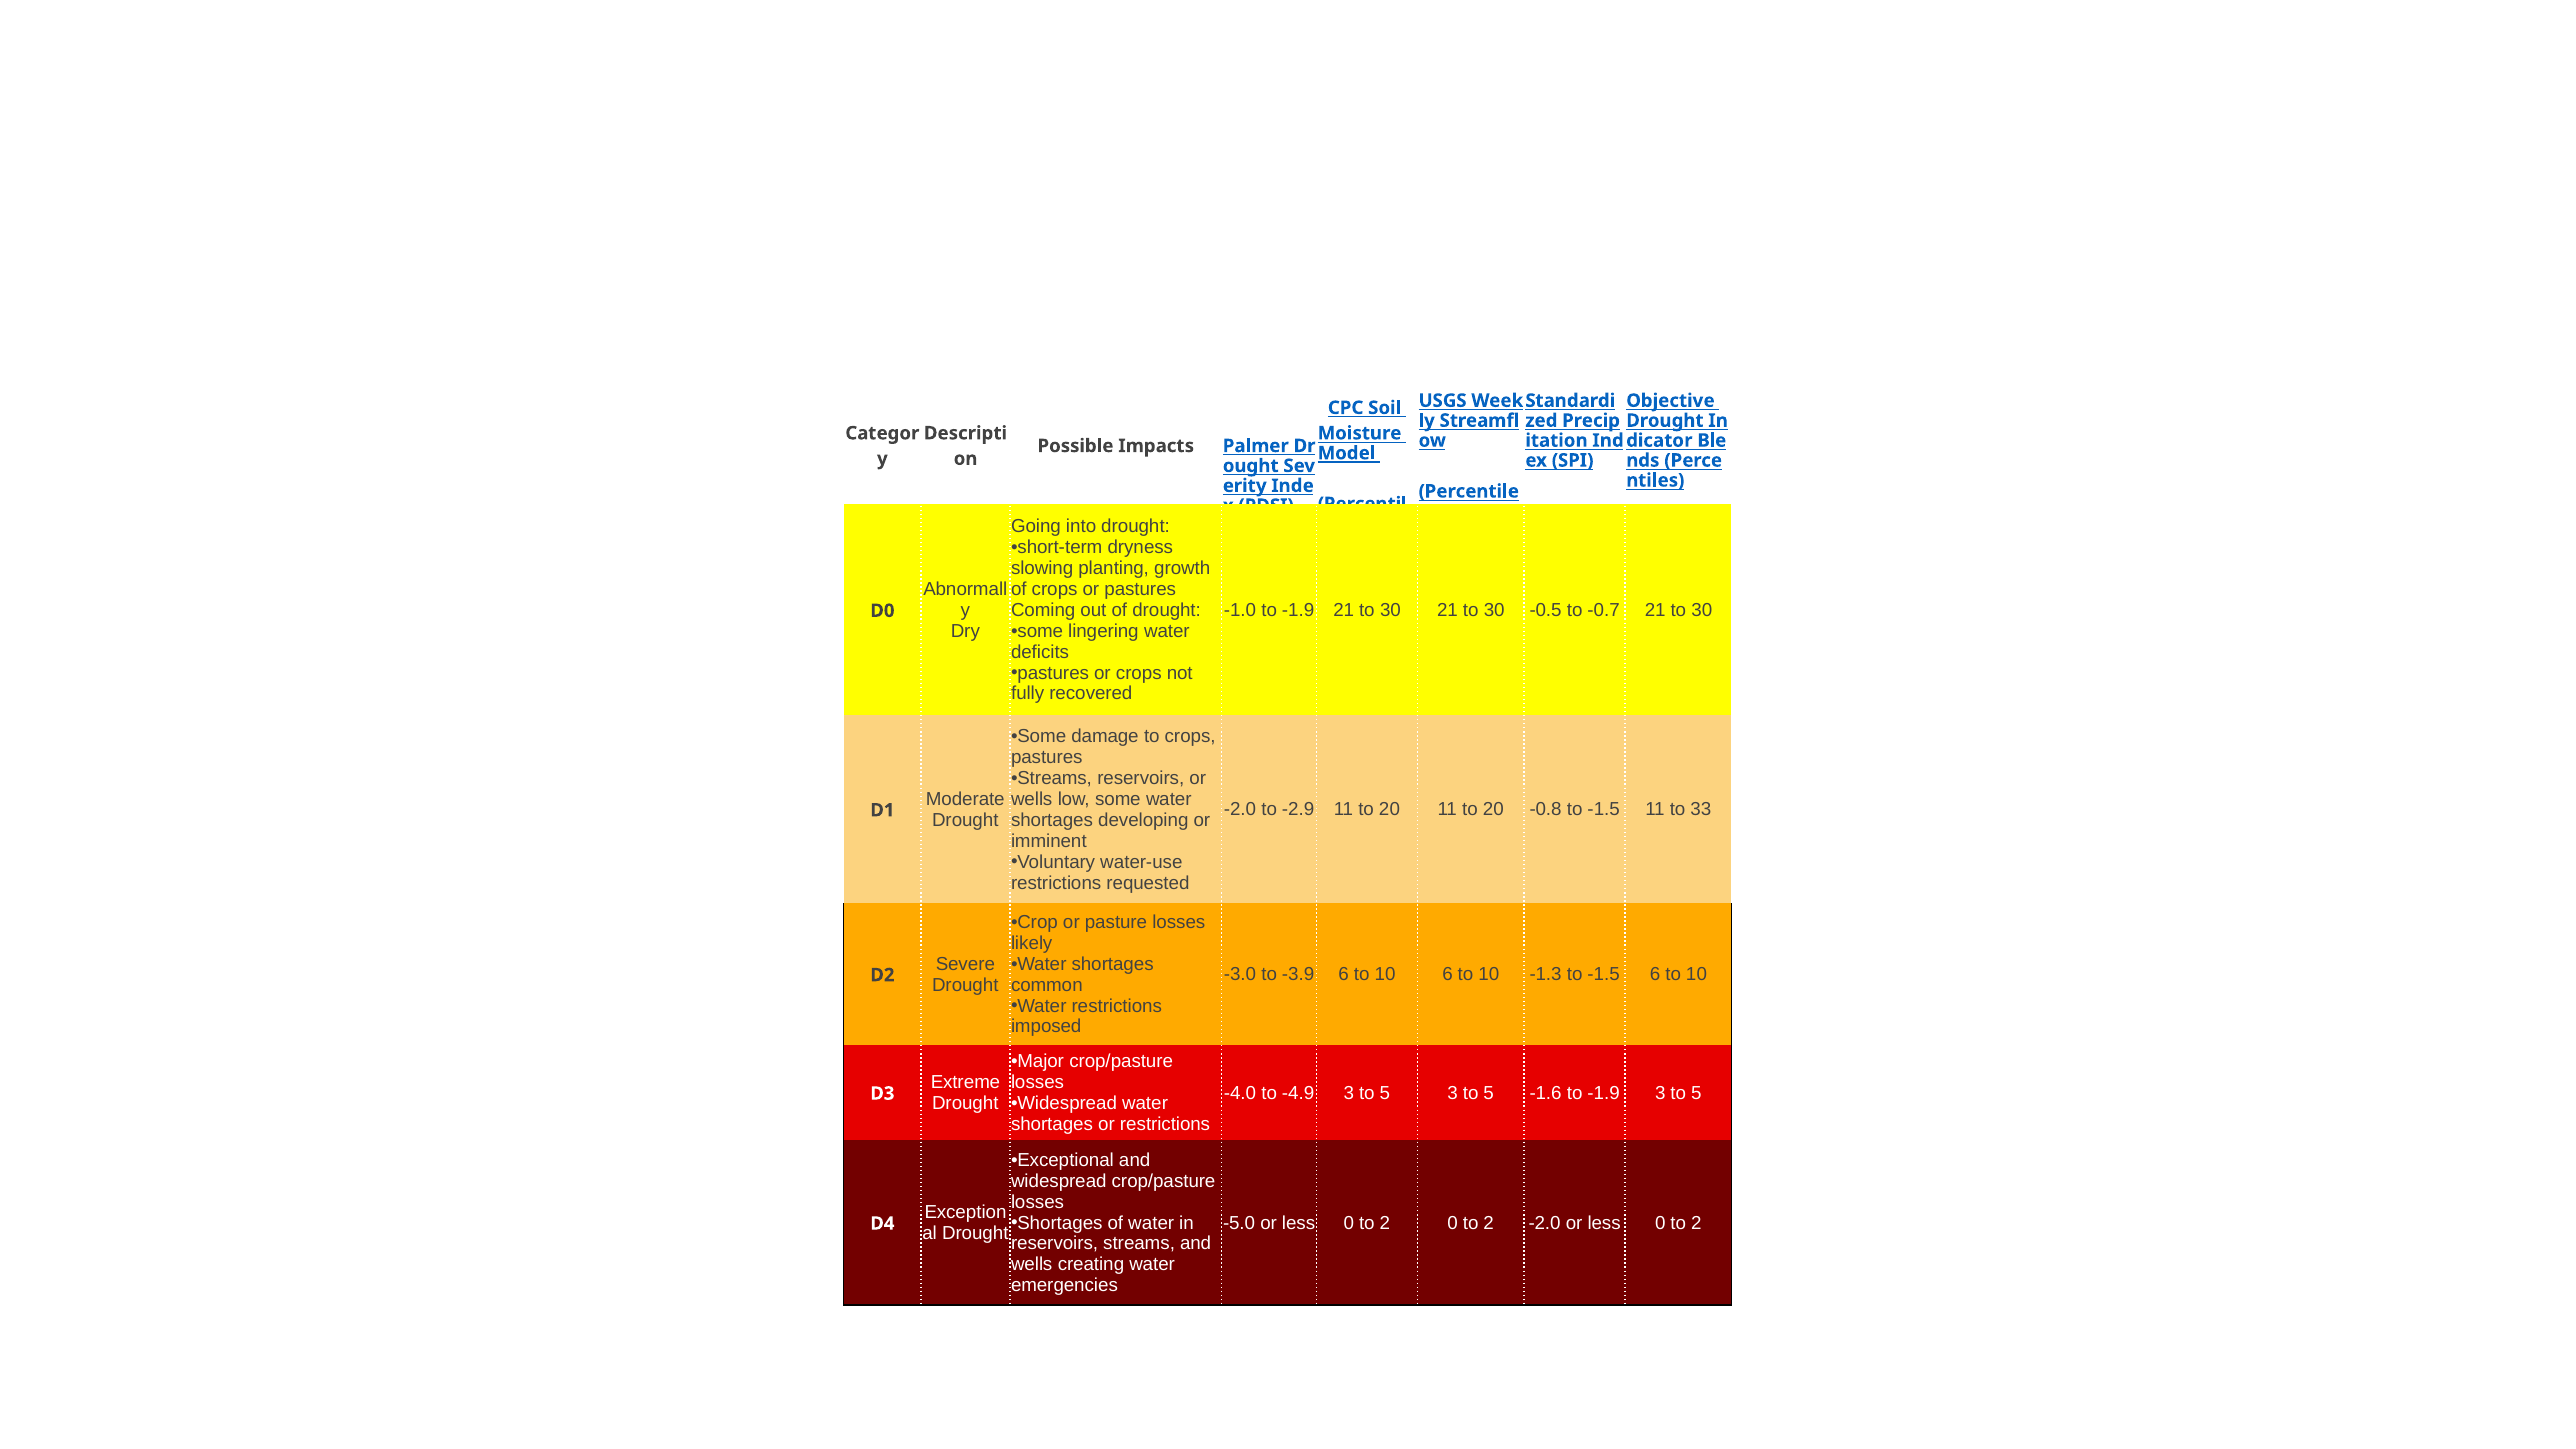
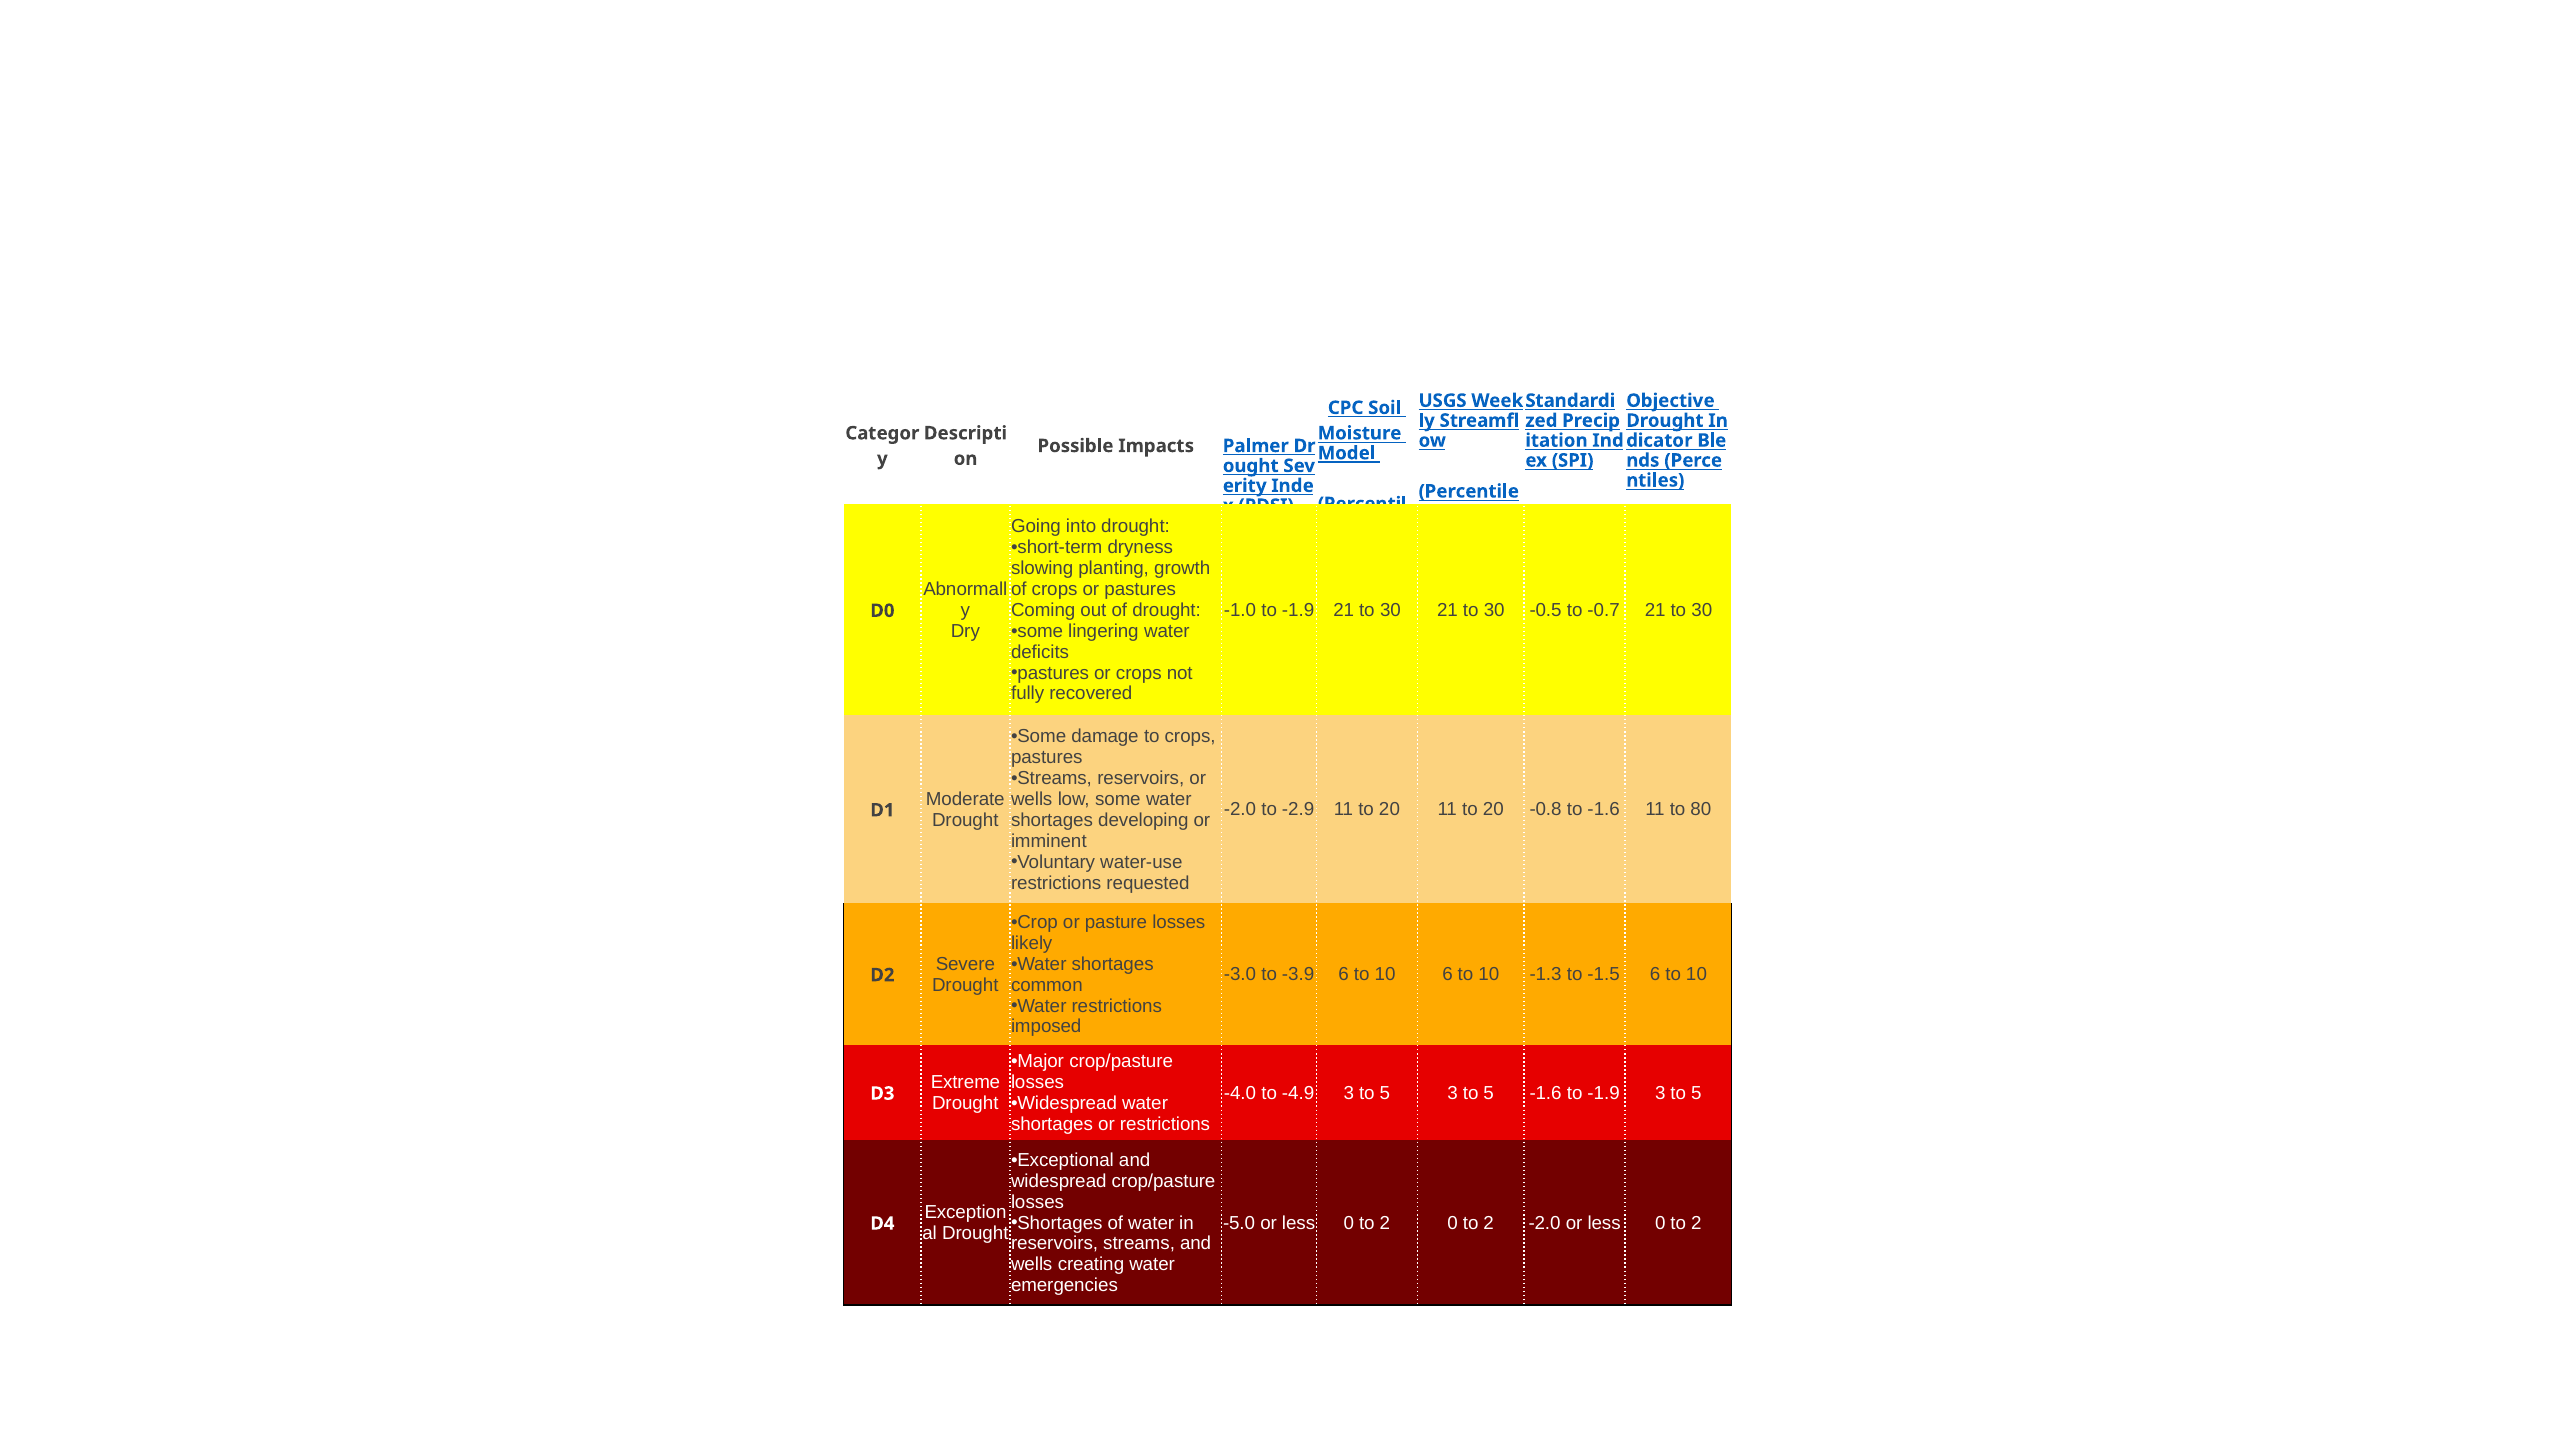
-0.8 to -1.5: -1.5 -> -1.6 (1604, 810)
33: 33 -> 80 (1701, 810)
